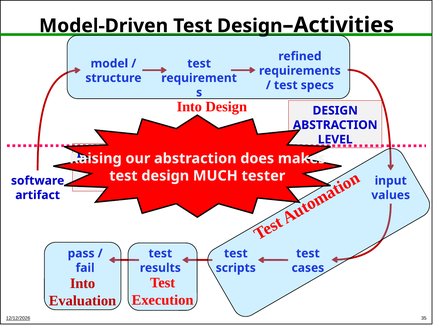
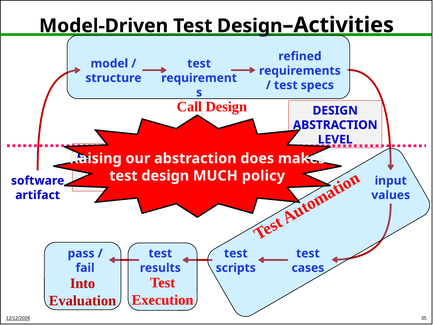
Into: Into -> Call (189, 106)
tester: tester -> policy (263, 176)
